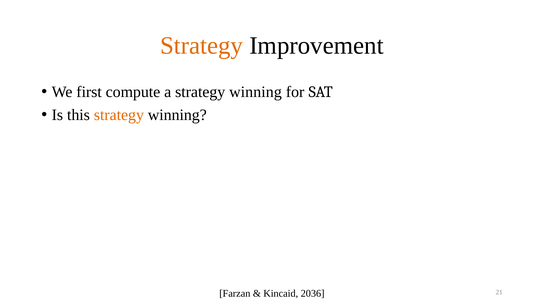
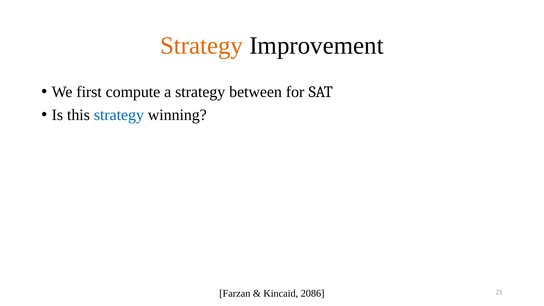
a strategy winning: winning -> between (256, 92)
strategy colour: orange -> blue (119, 115)
2036: 2036 -> 2086 (313, 293)
